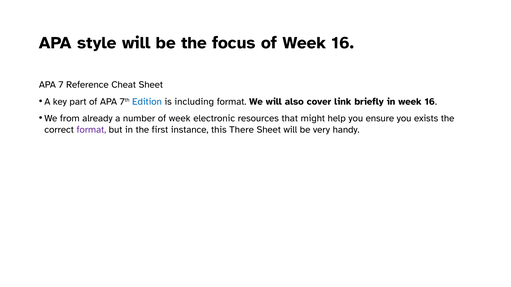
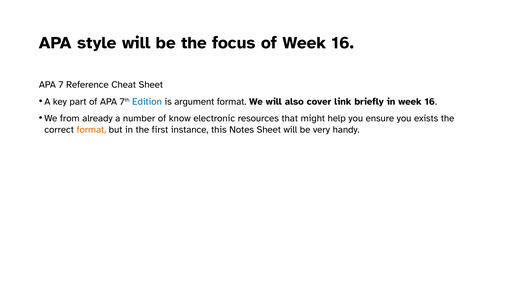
including: including -> argument (194, 102)
number of week: week -> know (180, 118)
format colour: purple -> orange (91, 130)
There: There -> Notes (242, 130)
